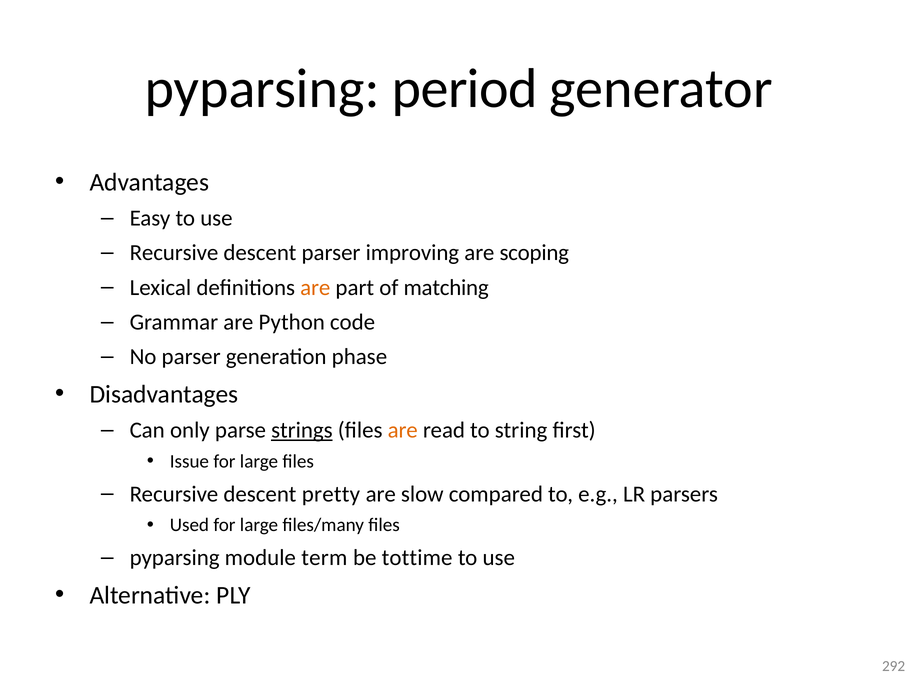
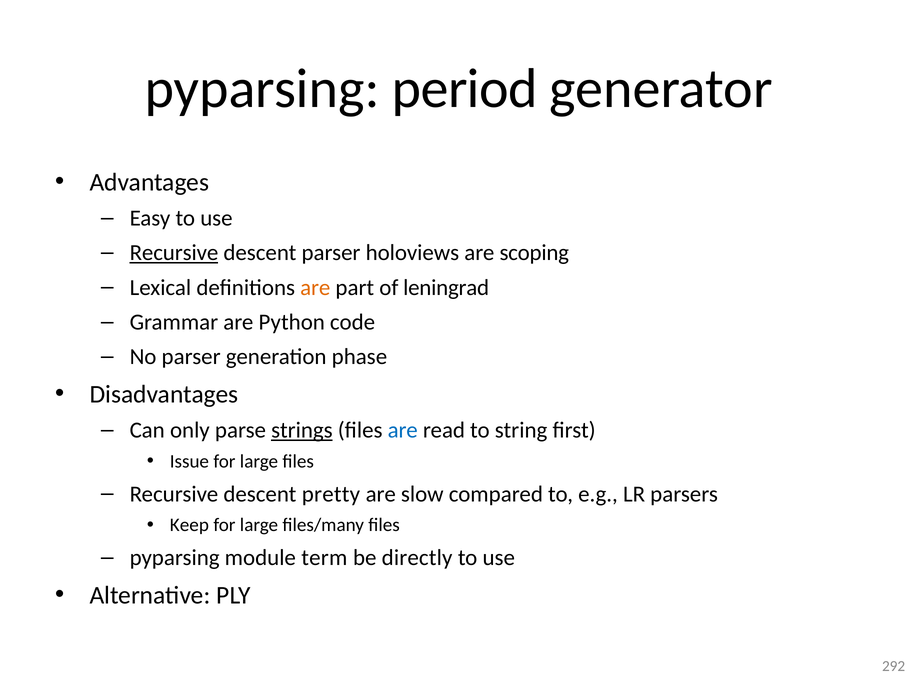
Recursive underline: none -> present (174, 253)
improving: improving -> holoviews (412, 253)
matching: matching -> leningrad (446, 288)
are colour: orange -> blue (403, 431)
Used: Used -> Keep (189, 525)
tottime: tottime -> directly (417, 558)
